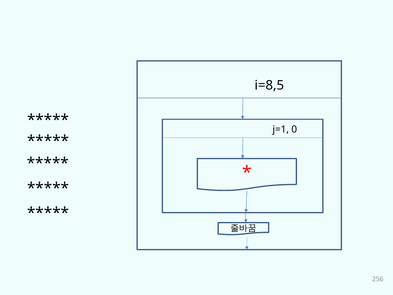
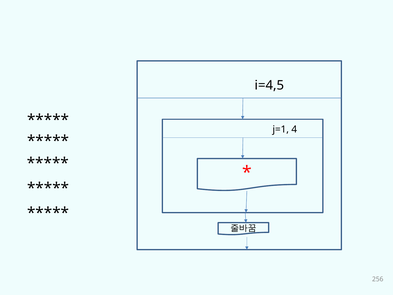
i=8,5: i=8,5 -> i=4,5 (269, 85)
0: 0 -> 4 (294, 129)
